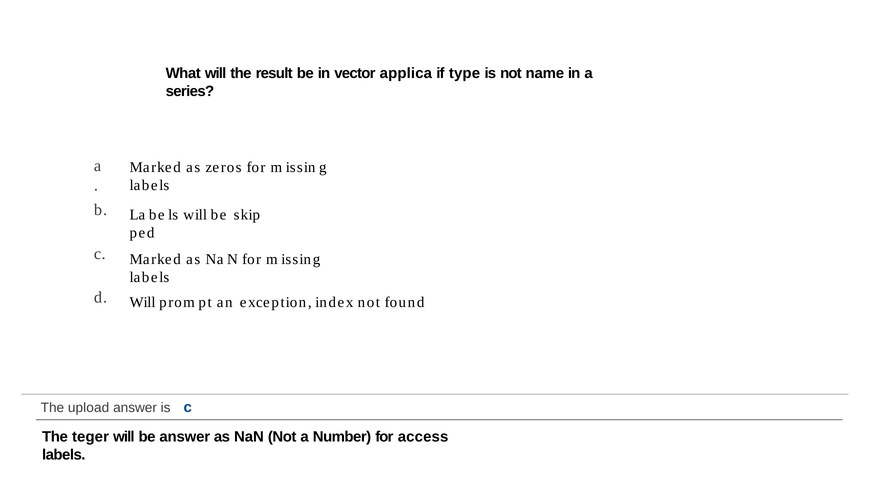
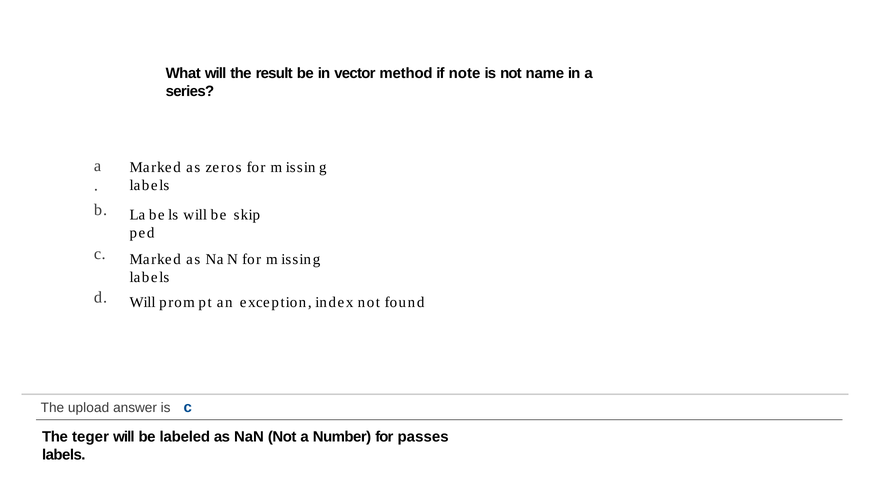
applica: applica -> method (406, 73)
type: type -> note (465, 73)
be answer: answer -> labeled (185, 437)
access: access -> passes (423, 437)
